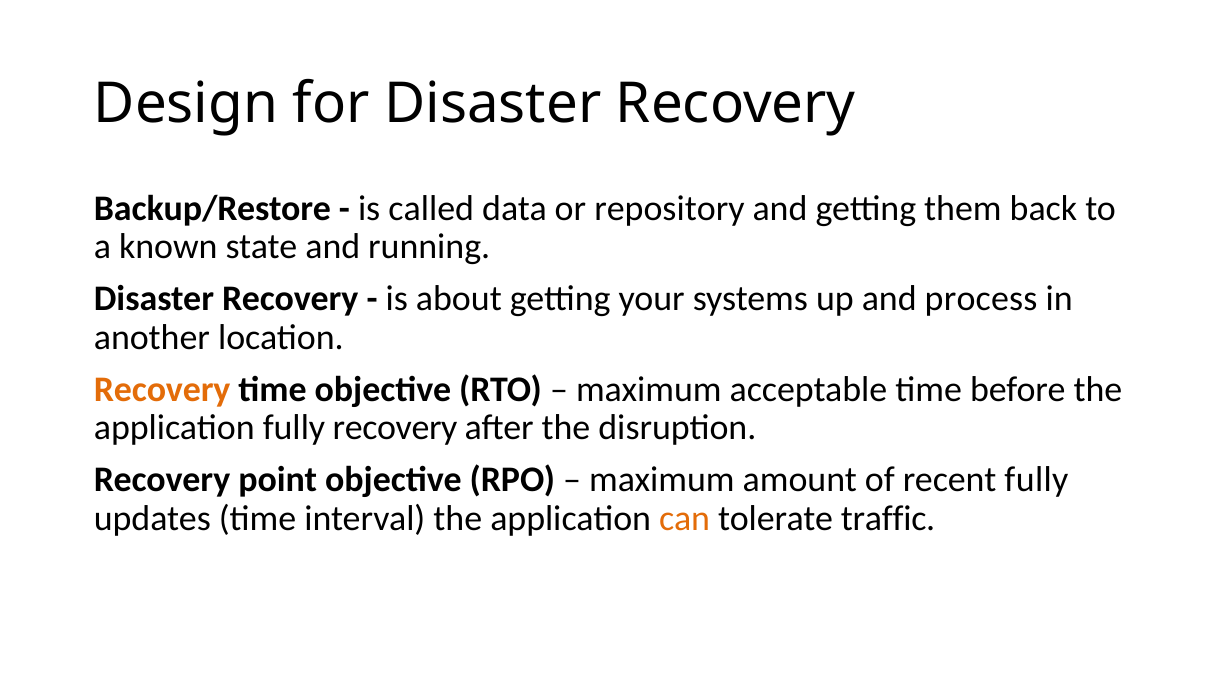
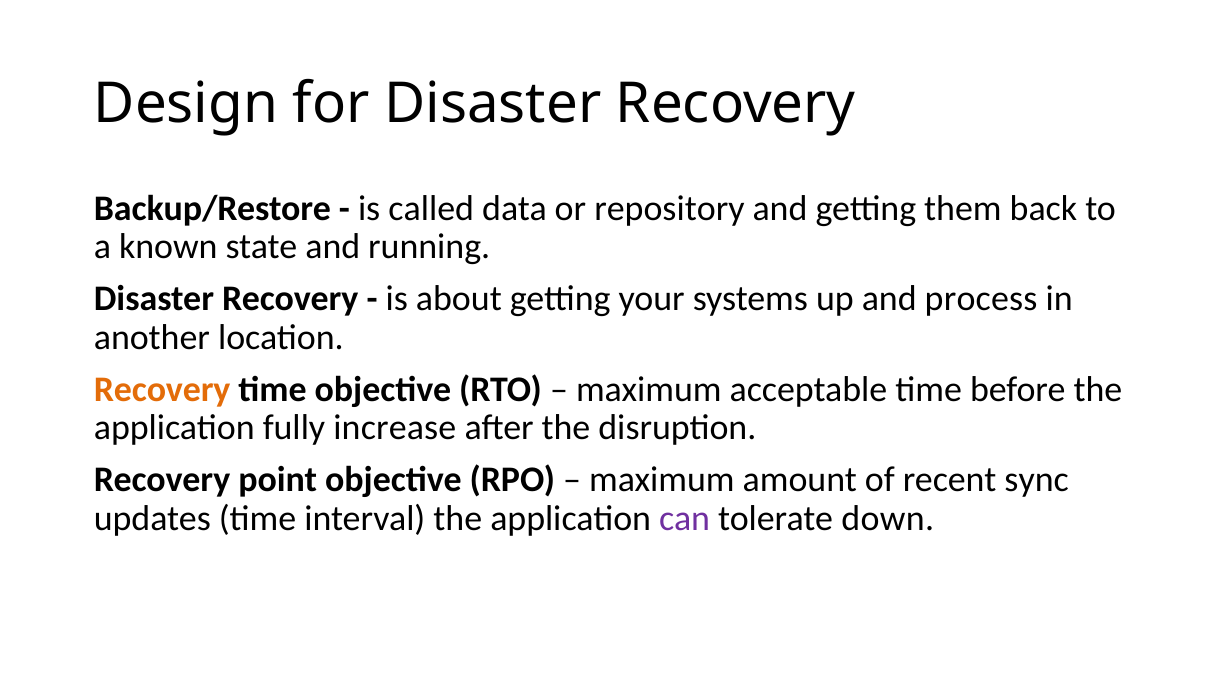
fully recovery: recovery -> increase (395, 428)
recent fully: fully -> sync (1037, 480)
can colour: orange -> purple (685, 519)
traffic: traffic -> down (888, 519)
